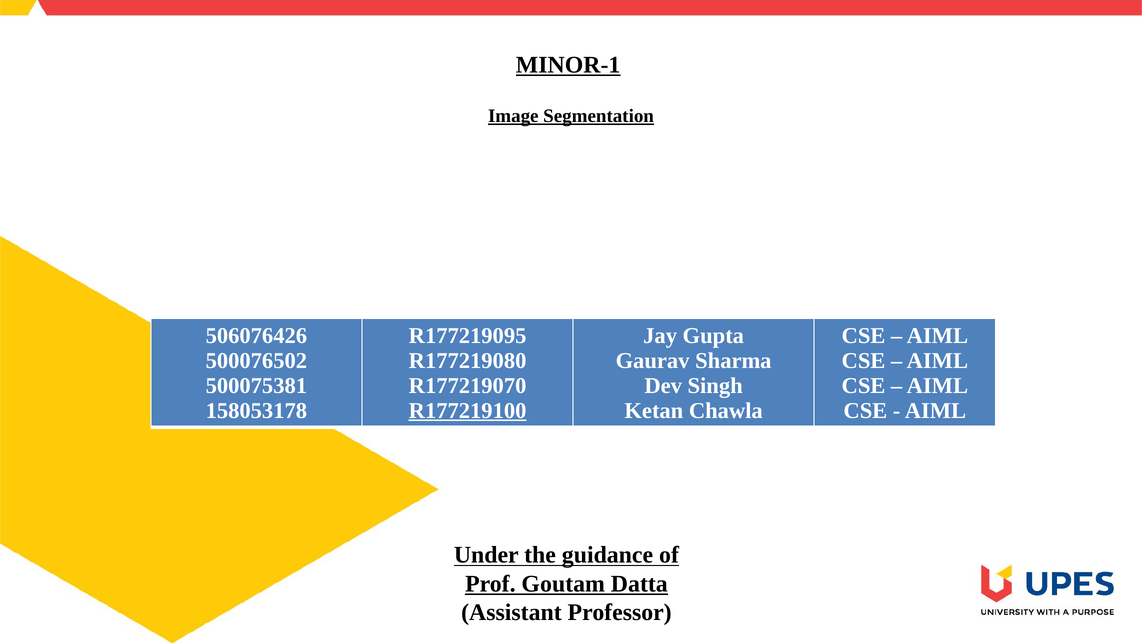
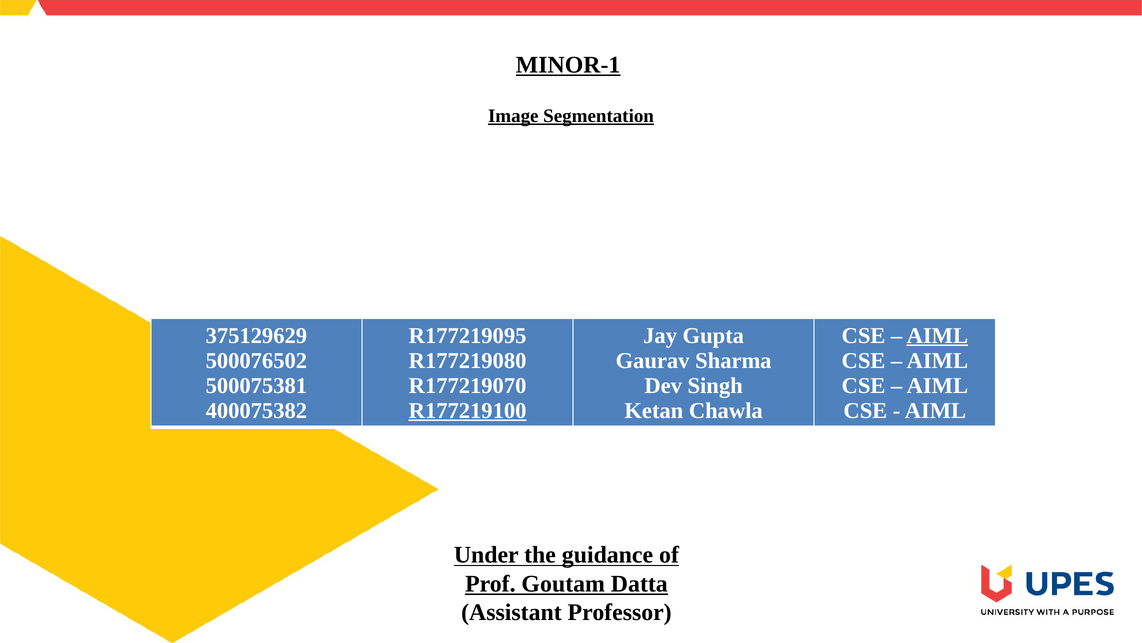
506076426: 506076426 -> 375129629 (256, 335)
AIML underline: none -> present (937, 335)
158053178: 158053178 -> 400075382 (256, 410)
